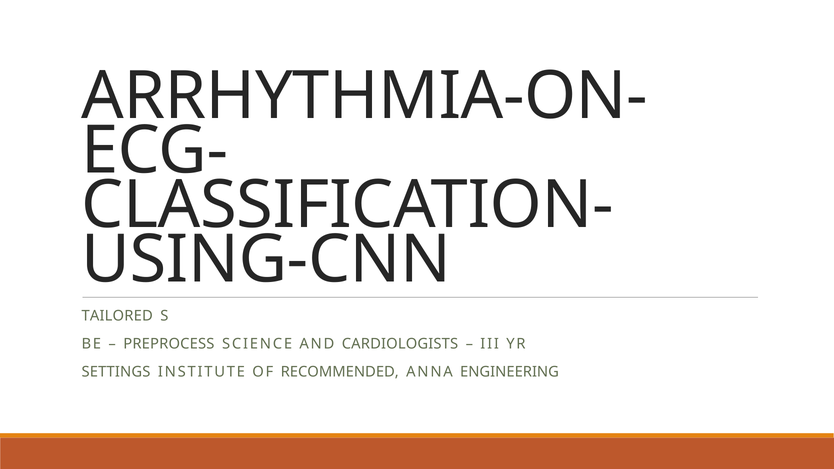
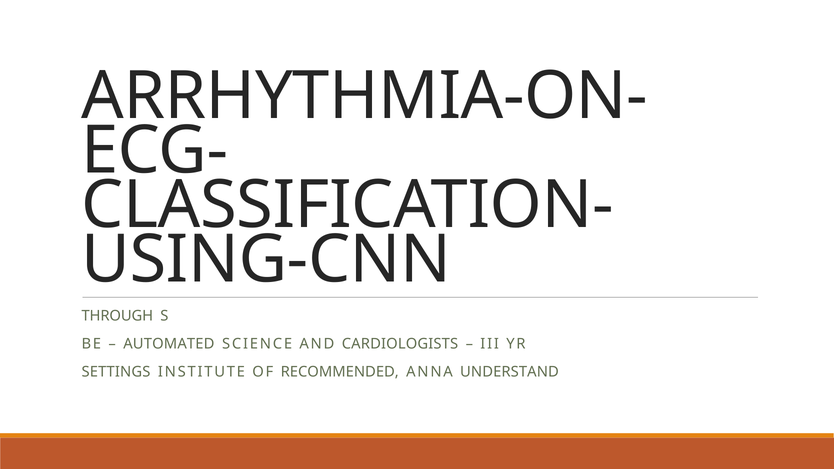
TAILORED: TAILORED -> THROUGH (117, 316)
PREPROCESS: PREPROCESS -> AUTOMATED (169, 344)
ENGINEERING: ENGINEERING -> UNDERSTAND (509, 372)
